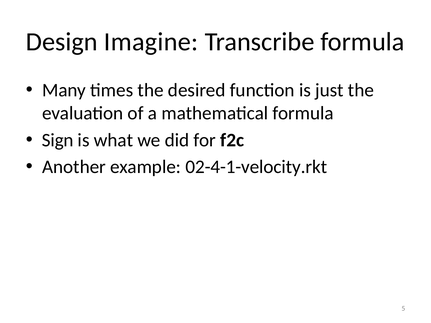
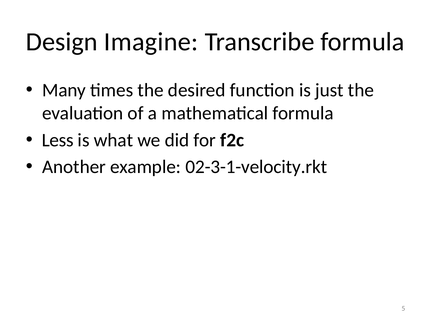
Sign: Sign -> Less (58, 140)
02-4-1-velocity.rkt: 02-4-1-velocity.rkt -> 02-3-1-velocity.rkt (256, 167)
